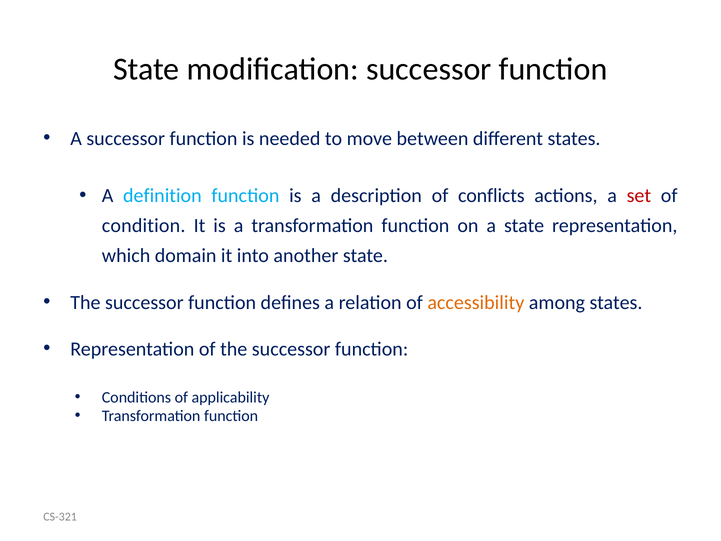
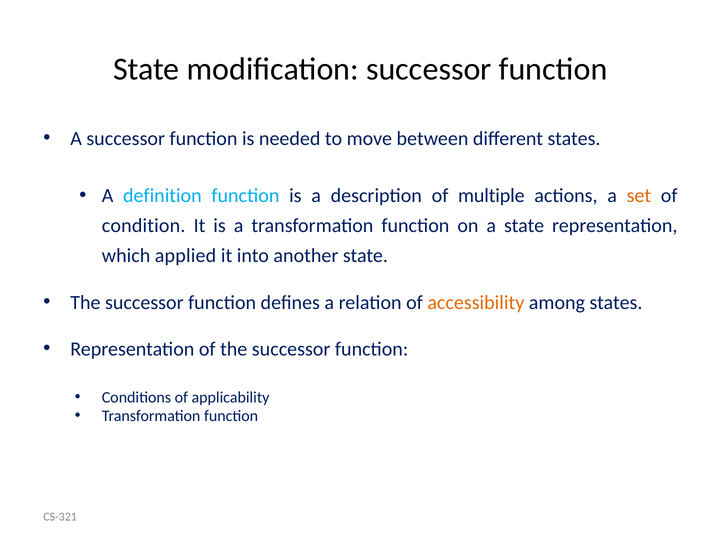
conflicts: conflicts -> multiple (491, 196)
set colour: red -> orange (639, 196)
domain: domain -> applied (186, 256)
